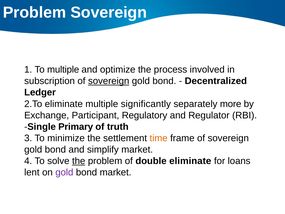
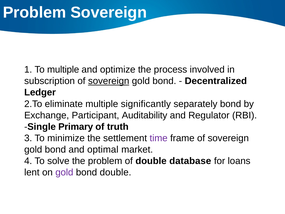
separately more: more -> bond (231, 104)
Regulatory: Regulatory -> Auditability (145, 115)
time colour: orange -> purple (159, 138)
simplify: simplify -> optimal (103, 149)
the underline: present -> none (79, 161)
double eliminate: eliminate -> database (190, 161)
bond market: market -> double (116, 172)
